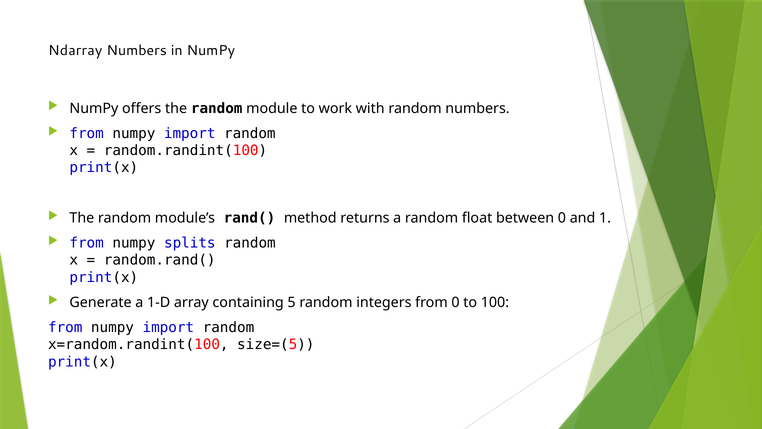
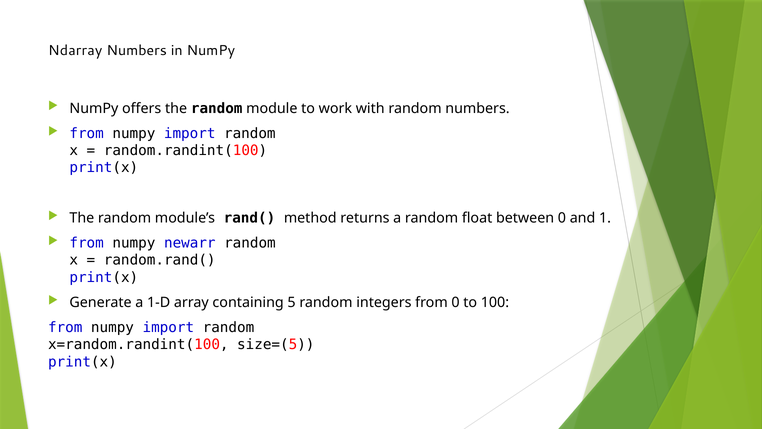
splits: splits -> newarr (190, 243)
